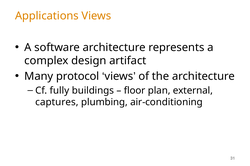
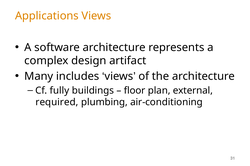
protocol: protocol -> includes (78, 76)
captures: captures -> required (57, 103)
